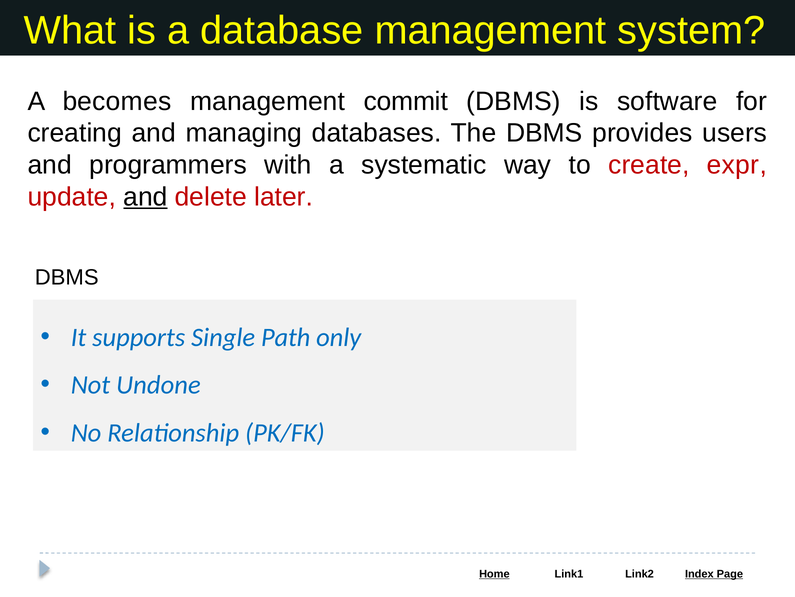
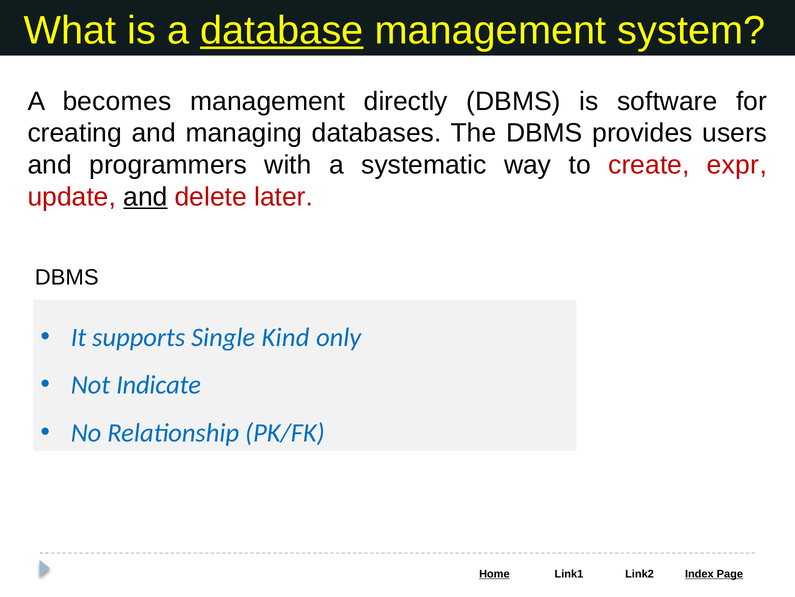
database underline: none -> present (282, 31)
commit: commit -> directly (406, 101)
Path: Path -> Kind (285, 337)
Undone: Undone -> Indicate (159, 385)
